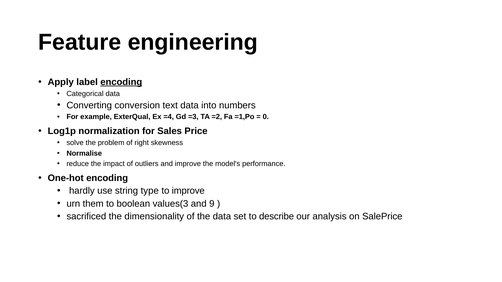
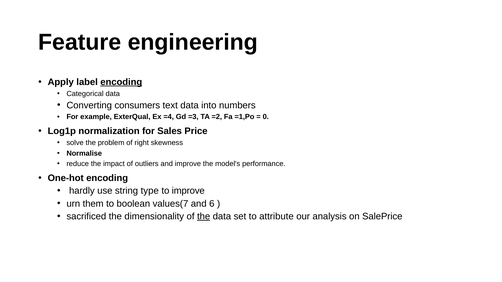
conversion: conversion -> consumers (137, 105)
values(3: values(3 -> values(7 (170, 204)
9: 9 -> 6 (212, 204)
the underline: none -> present (204, 217)
describe: describe -> attribute (276, 217)
